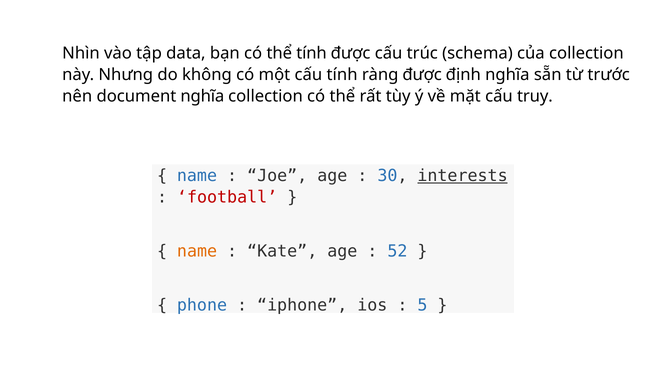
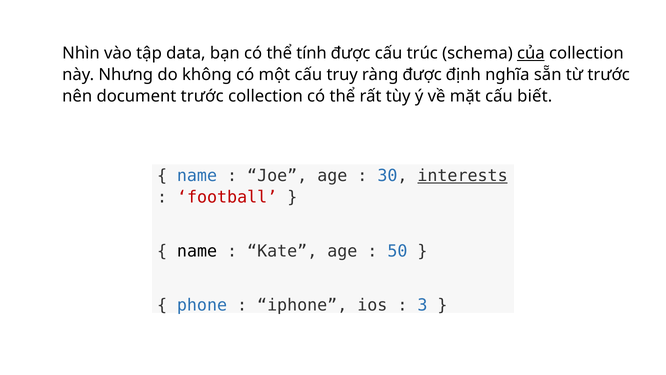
của underline: none -> present (531, 53)
cấu tính: tính -> truy (342, 75)
document nghĩa: nghĩa -> trước (202, 96)
truy: truy -> biết (535, 96)
name colour: orange -> black (197, 251)
52: 52 -> 50 (397, 251)
5: 5 -> 3 (423, 305)
